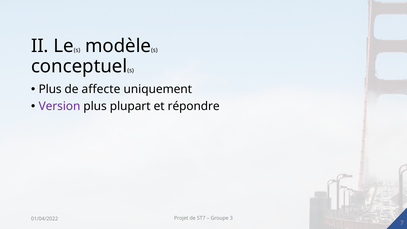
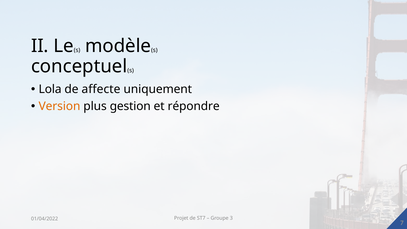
Plus: Plus -> Lola (50, 89)
Version colour: purple -> orange (60, 106)
plupart: plupart -> gestion (130, 106)
